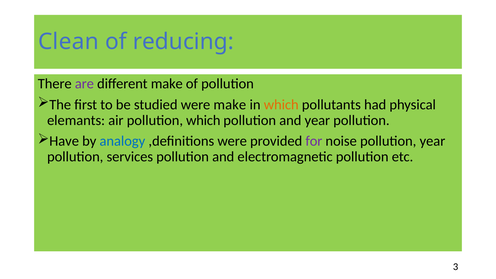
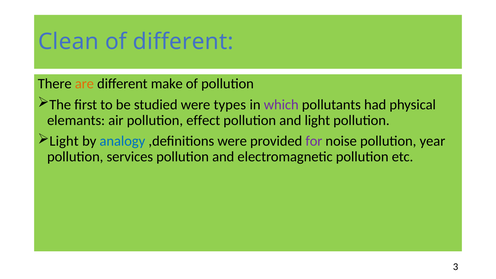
of reducing: reducing -> different (183, 42)
are colour: purple -> orange (84, 84)
were make: make -> types (230, 105)
which colour: orange -> purple (281, 105)
pollution which: which -> effect (203, 120)
and year: year -> light (317, 120)
Have: Have -> Light (64, 141)
